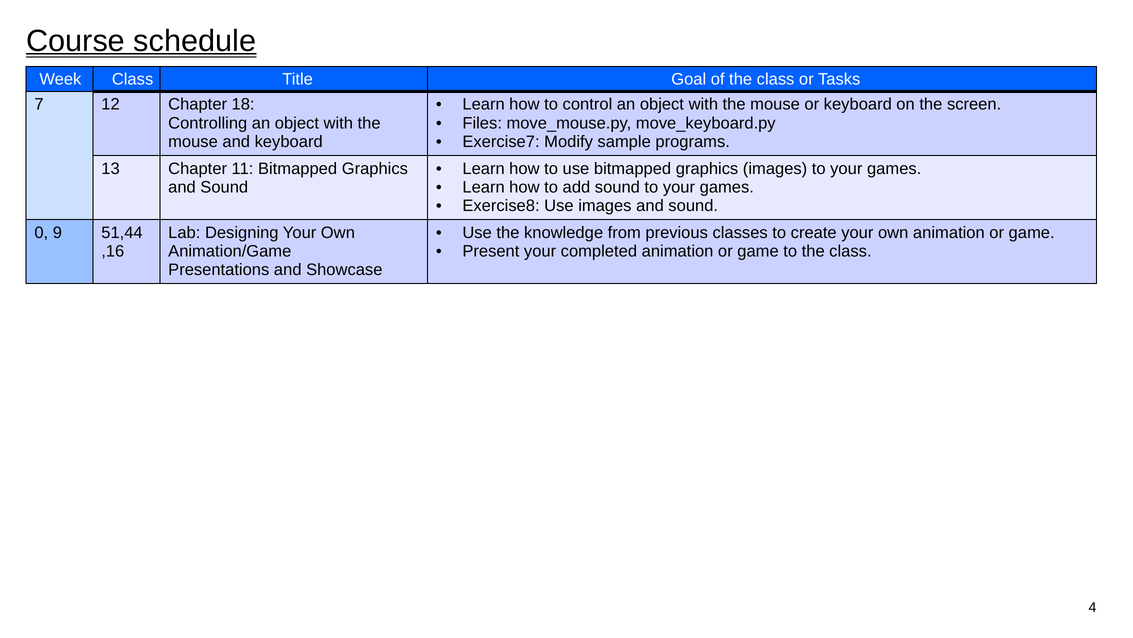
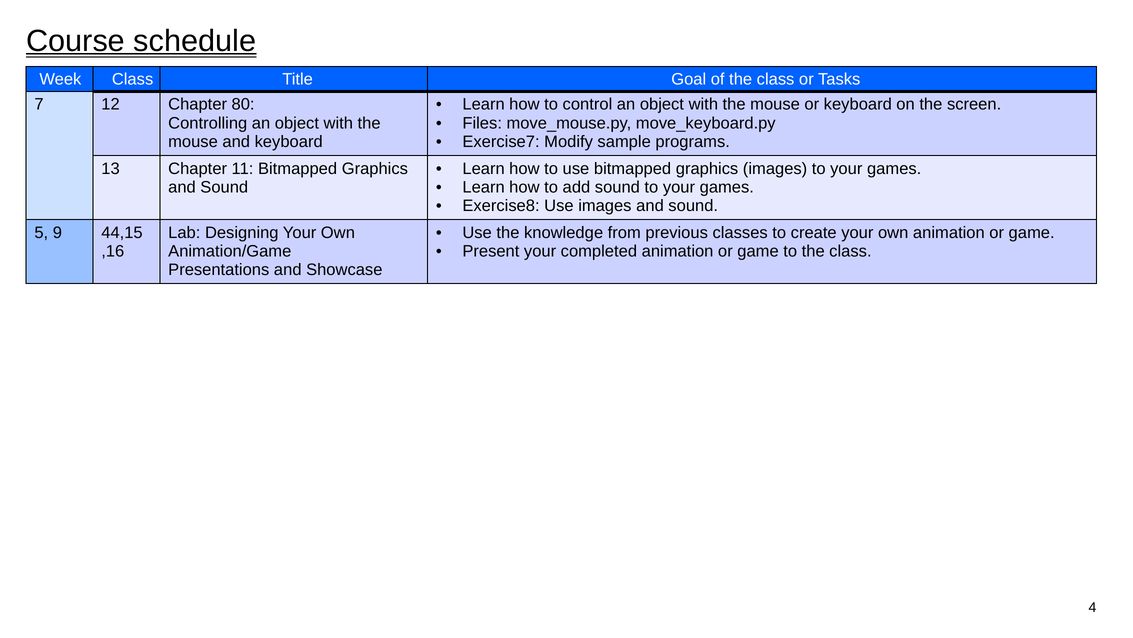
18: 18 -> 80 (243, 104)
0: 0 -> 5 (41, 232)
51,44: 51,44 -> 44,15 (122, 232)
